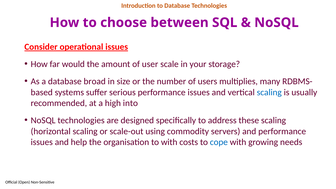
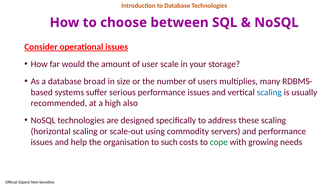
into: into -> also (130, 103)
to with: with -> such (169, 142)
cope colour: blue -> green (219, 142)
